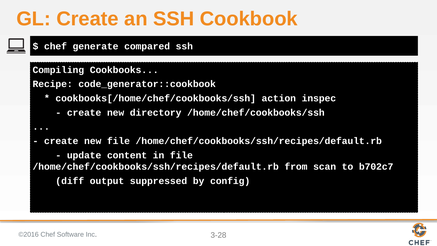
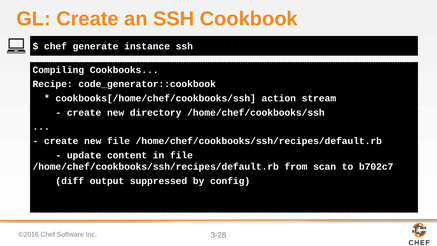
compared: compared -> instance (147, 46)
inspec: inspec -> stream (319, 98)
